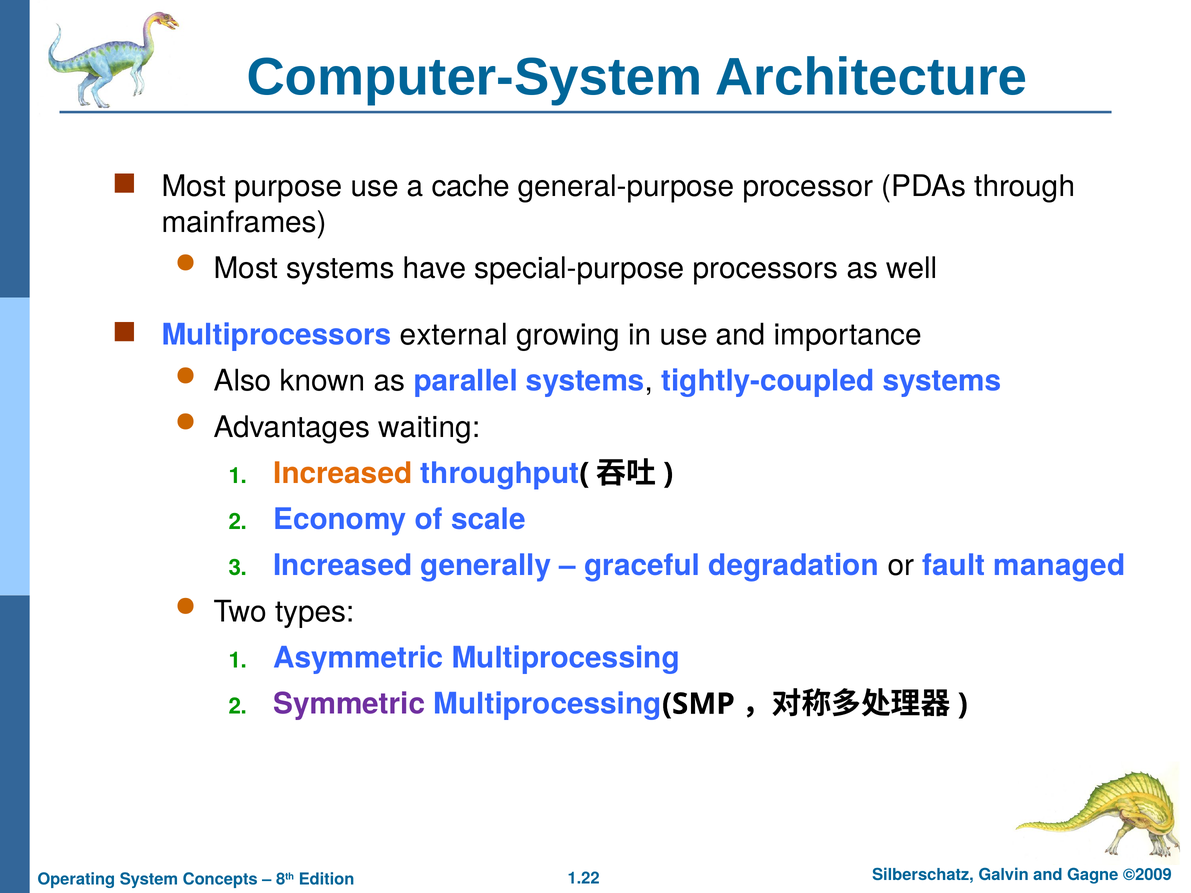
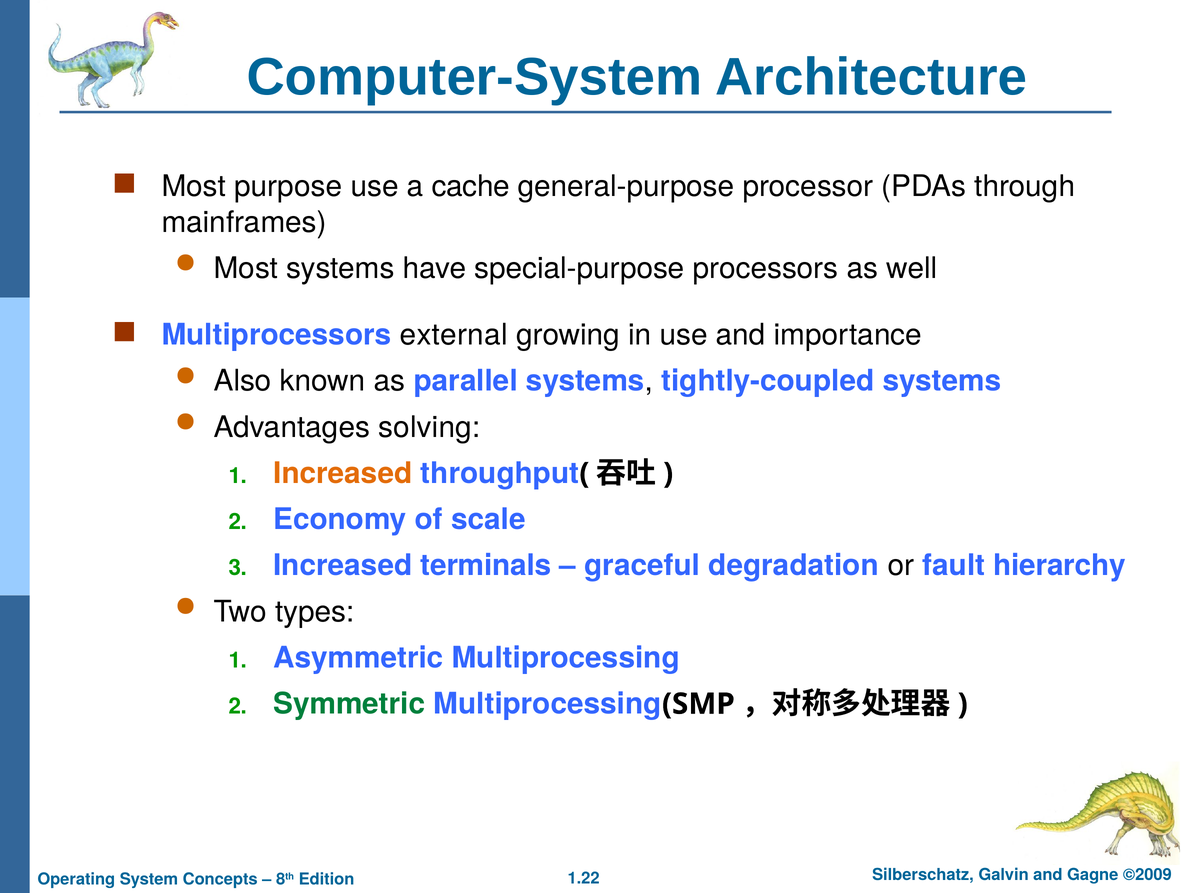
waiting: waiting -> solving (429, 427)
generally: generally -> terminals (486, 566)
managed: managed -> hierarchy (1060, 566)
Symmetric colour: purple -> green (349, 704)
